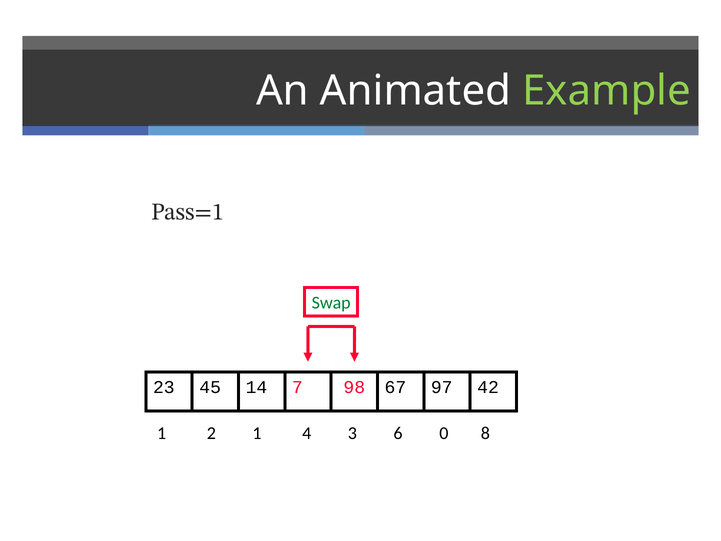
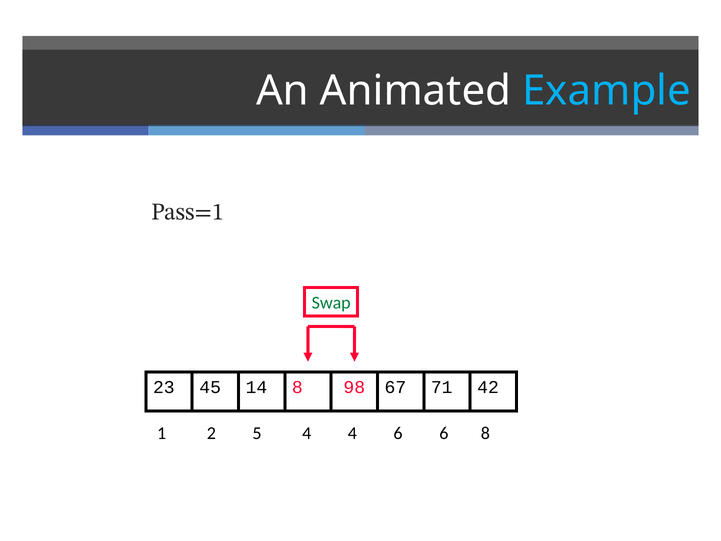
Example colour: light green -> light blue (607, 91)
45 7: 7 -> 8 (297, 387)
97: 97 -> 71 (442, 387)
2 1: 1 -> 5 (257, 433)
4 3: 3 -> 4 (352, 433)
6 0: 0 -> 6 (444, 433)
